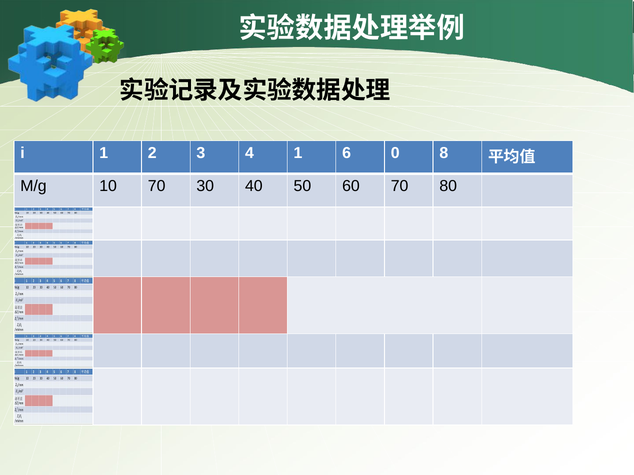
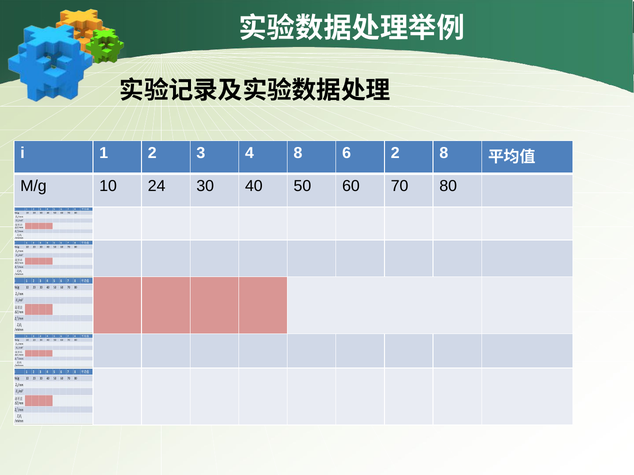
4 1: 1 -> 8 (298, 153)
6 0: 0 -> 2 (395, 153)
10 70: 70 -> 24 (157, 186)
